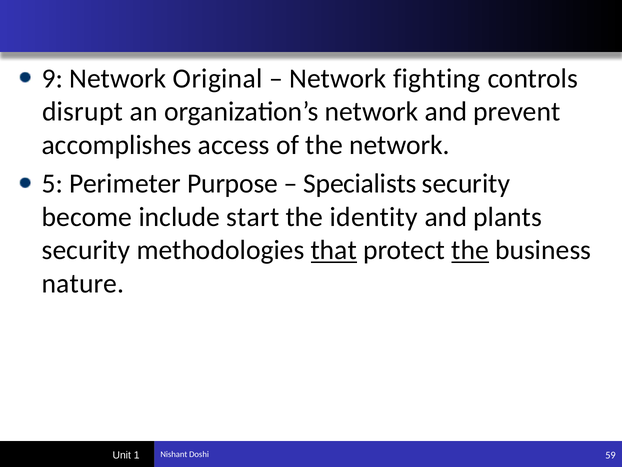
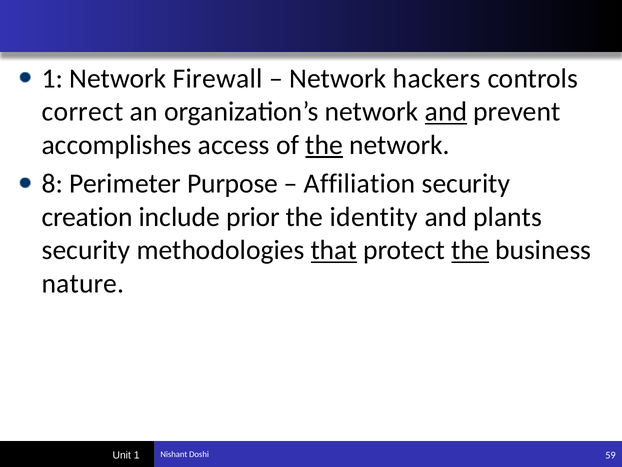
9: 9 -> 1 (52, 79)
Original: Original -> Firewall (218, 79)
fighting: fighting -> hackers (437, 79)
disrupt: disrupt -> correct (83, 112)
and underline: none -> present (446, 112)
the underline: none -> present (324, 145)
5: 5 -> 8 (52, 184)
Specialists: Specialists -> Affiliation (360, 184)
become: become -> creation (87, 217)
start: start -> prior (253, 217)
